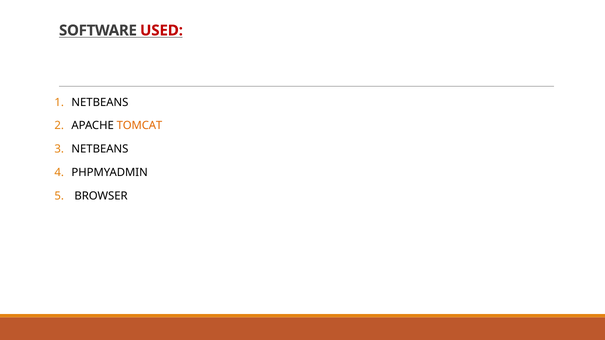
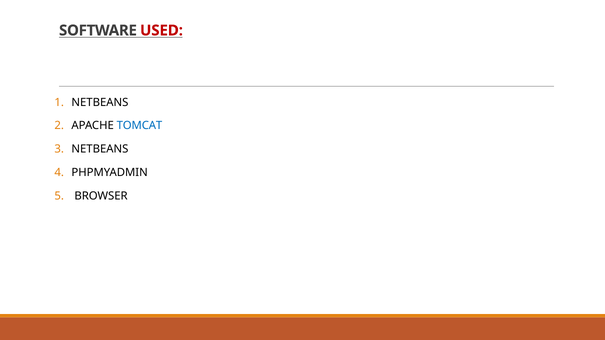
TOMCAT colour: orange -> blue (139, 126)
